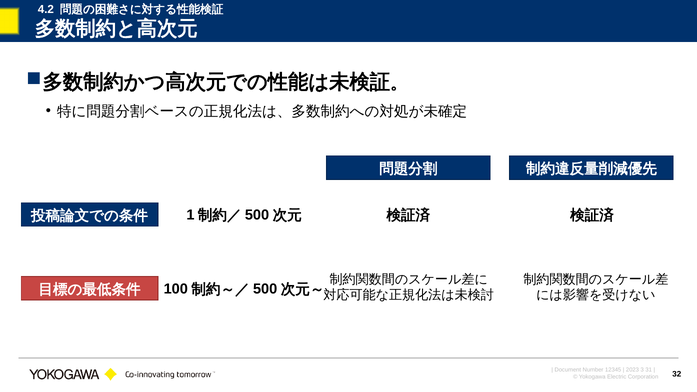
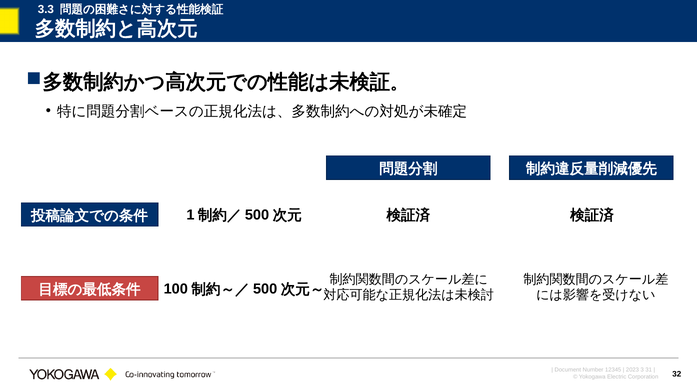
4.2: 4.2 -> 3.3 (46, 9)
